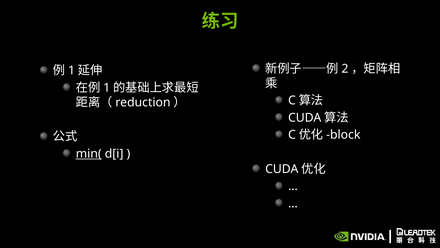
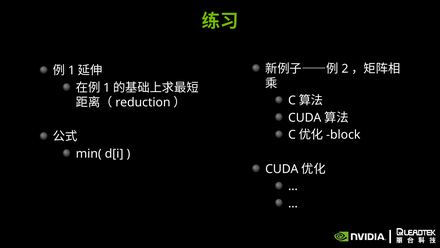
min( underline: present -> none (89, 153)
